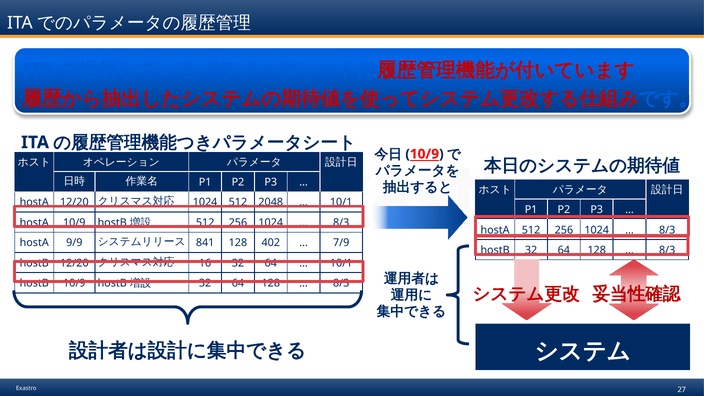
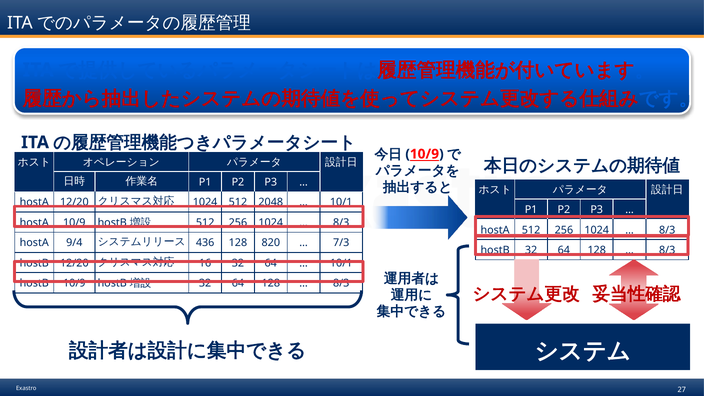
9/9: 9/9 -> 9/4 (74, 243)
841: 841 -> 436 (205, 243)
402: 402 -> 820 (271, 243)
7/9: 7/9 -> 7/3 (341, 243)
